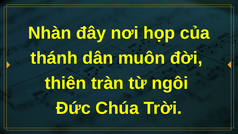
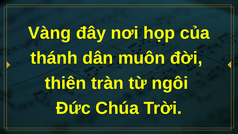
Nhàn: Nhàn -> Vàng (50, 33)
